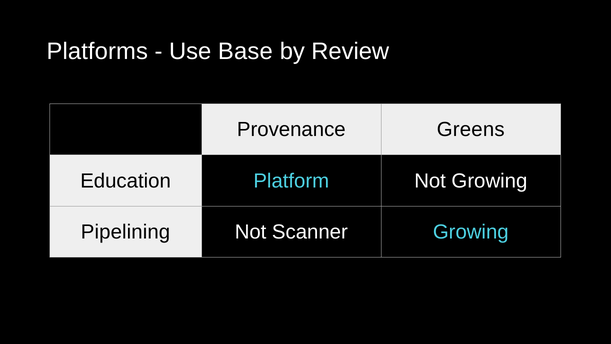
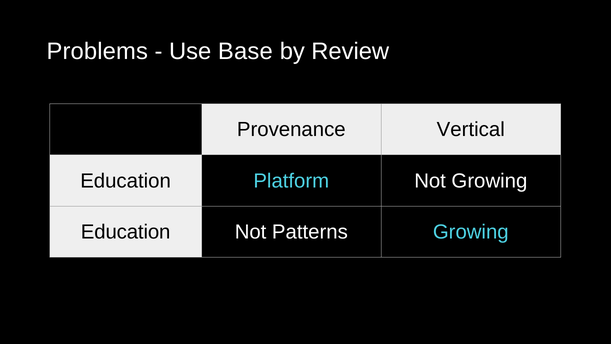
Platforms: Platforms -> Problems (97, 51)
Greens: Greens -> Vertical (471, 130)
Pipelining: Pipelining -> Education (126, 232)
Scanner: Scanner -> Patterns (310, 232)
